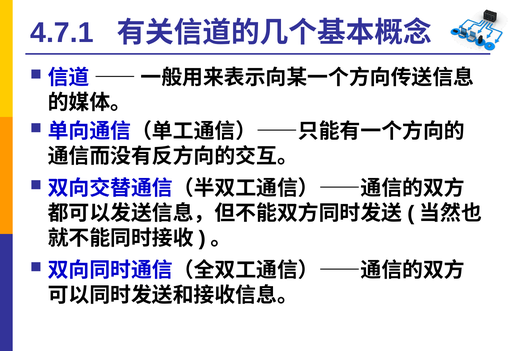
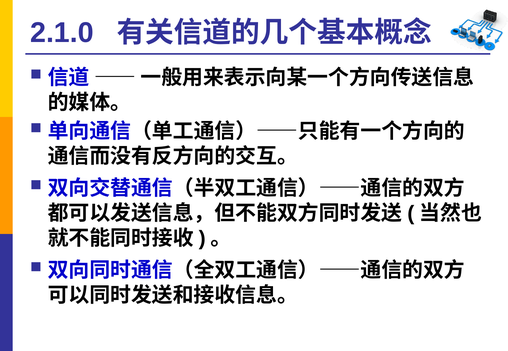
4.7.1: 4.7.1 -> 2.1.0 (62, 33)
